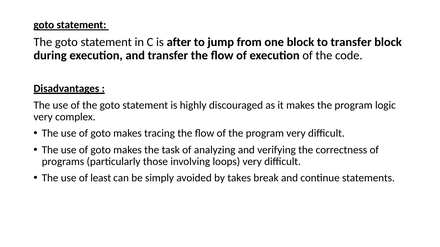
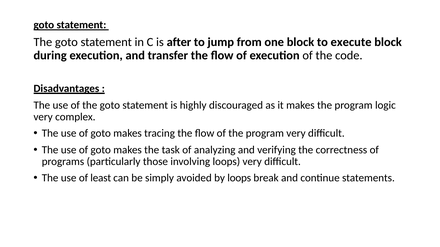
to transfer: transfer -> execute (351, 42)
by takes: takes -> loops (239, 178)
